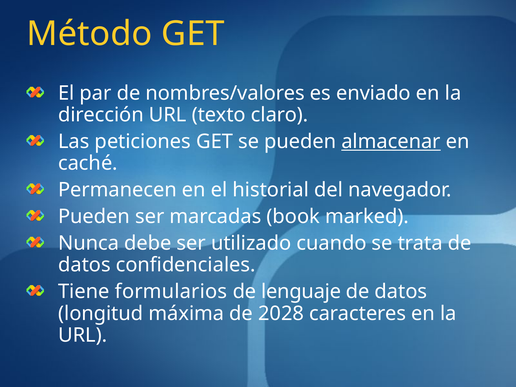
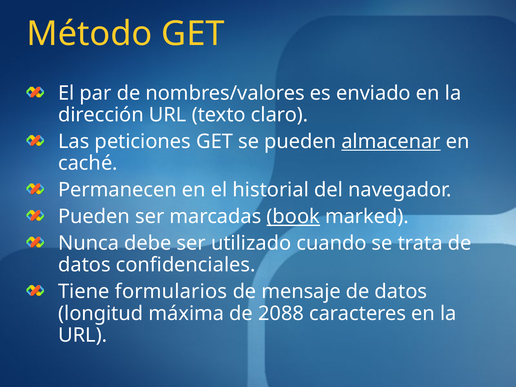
book underline: none -> present (293, 217)
lenguaje: lenguaje -> mensaje (301, 292)
2028: 2028 -> 2088 (281, 313)
